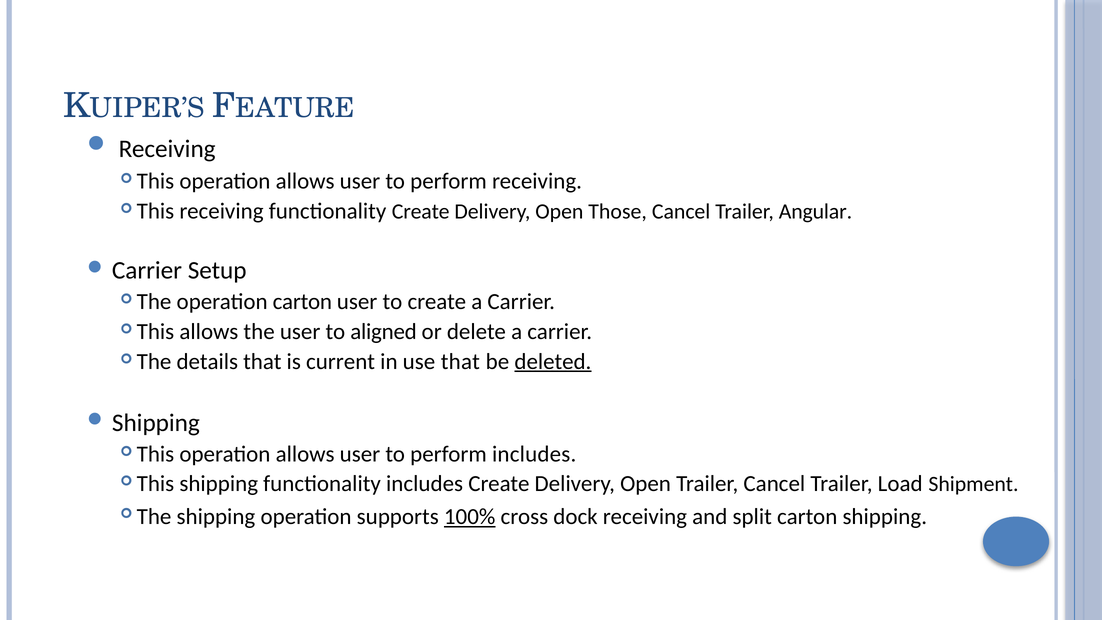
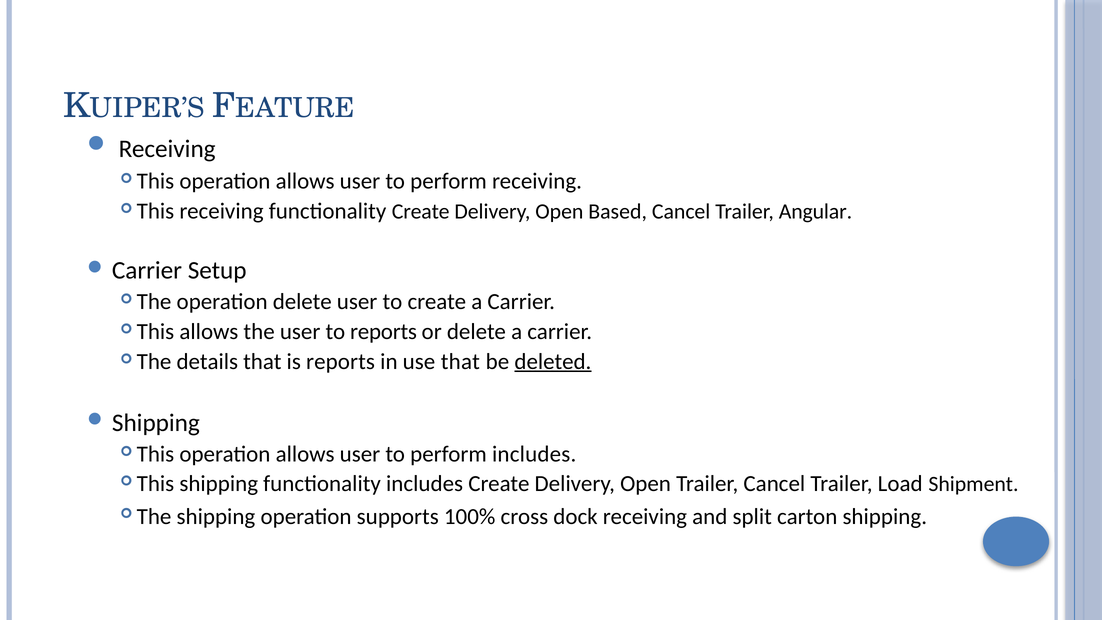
Those: Those -> Based (618, 211)
operation carton: carton -> delete (302, 302)
to aligned: aligned -> reports (384, 332)
is current: current -> reports (341, 361)
100% underline: present -> none (470, 517)
